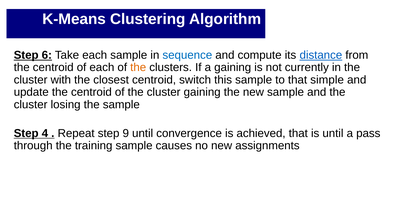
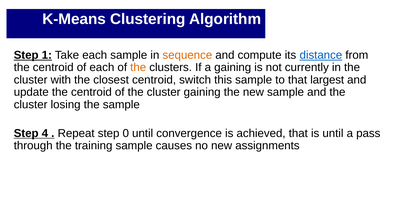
6: 6 -> 1 (47, 55)
sequence colour: blue -> orange (187, 55)
simple: simple -> largest (327, 80)
9: 9 -> 0 (126, 133)
